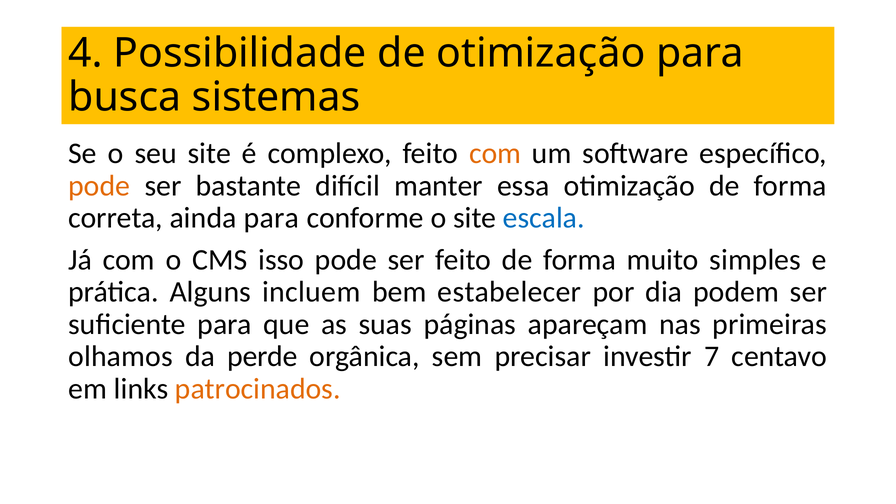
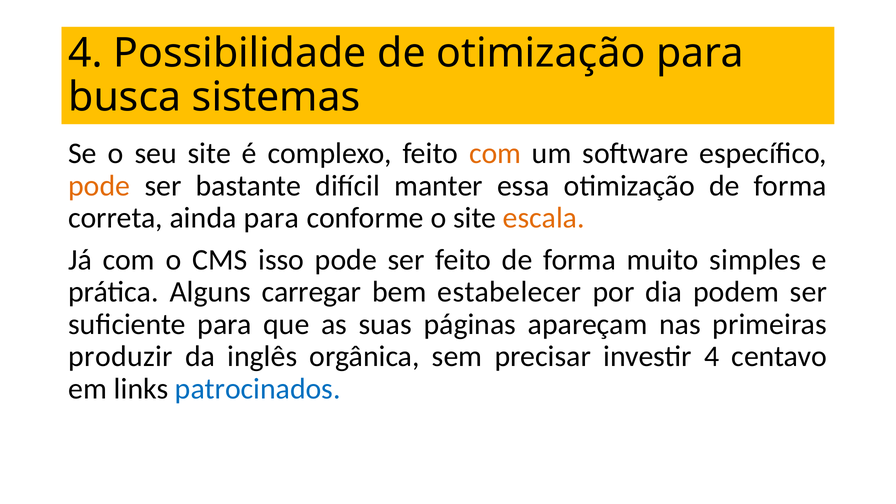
escala colour: blue -> orange (544, 218)
incluem: incluem -> carregar (312, 292)
olhamos: olhamos -> produzir (121, 356)
perde: perde -> inglês (262, 356)
investir 7: 7 -> 4 (712, 356)
patrocinados colour: orange -> blue (258, 389)
